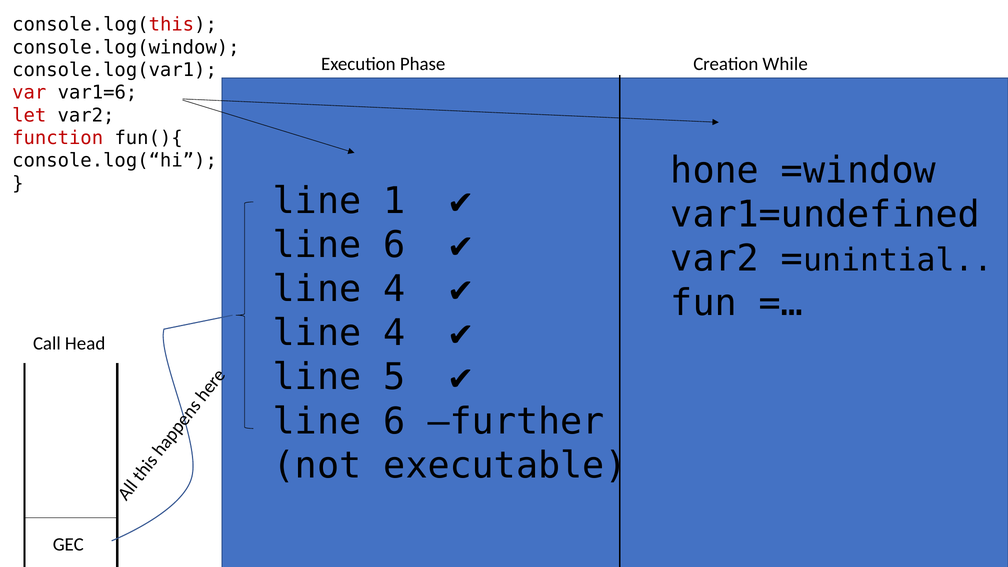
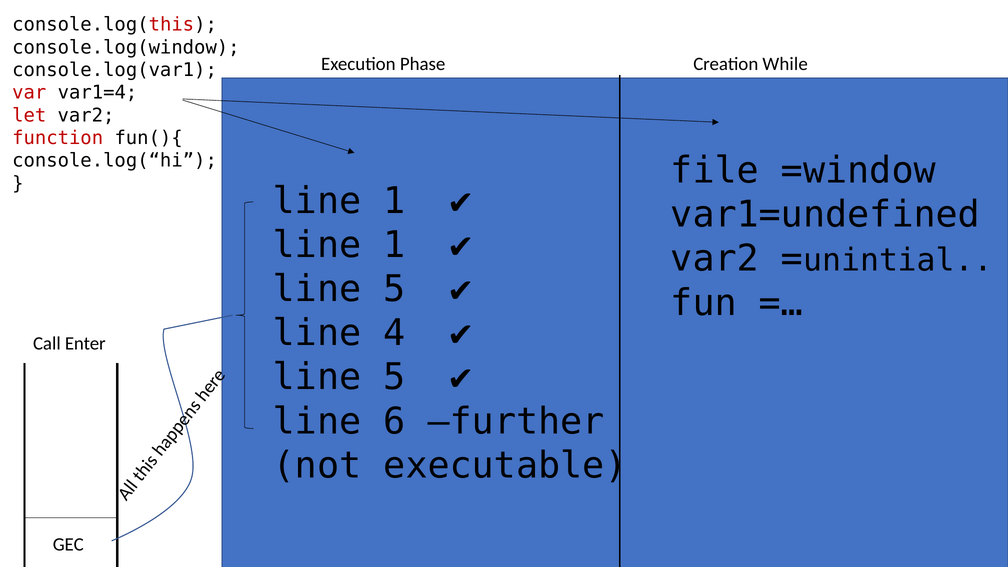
var1=6: var1=6 -> var1=4 (97, 93)
hone: hone -> file (715, 171)
6: 6 -> 1 (394, 245)
4: 4 -> 5 (394, 289)
Head: Head -> Enter (85, 343)
